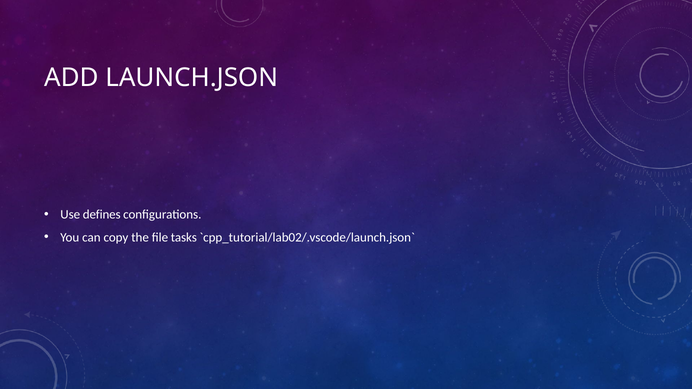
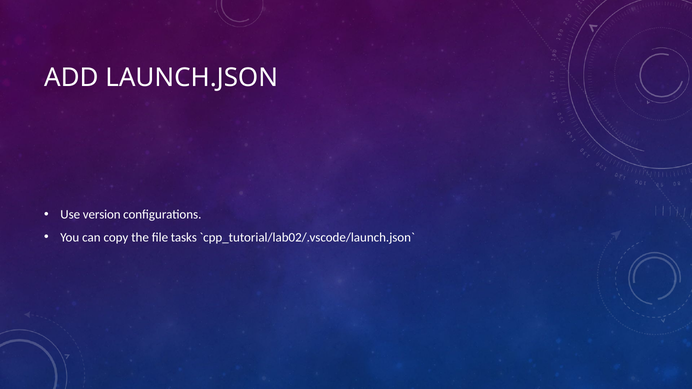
defines: defines -> version (102, 215)
